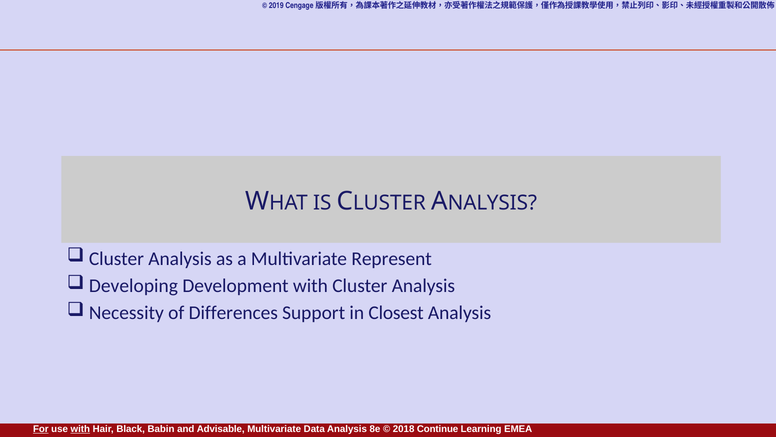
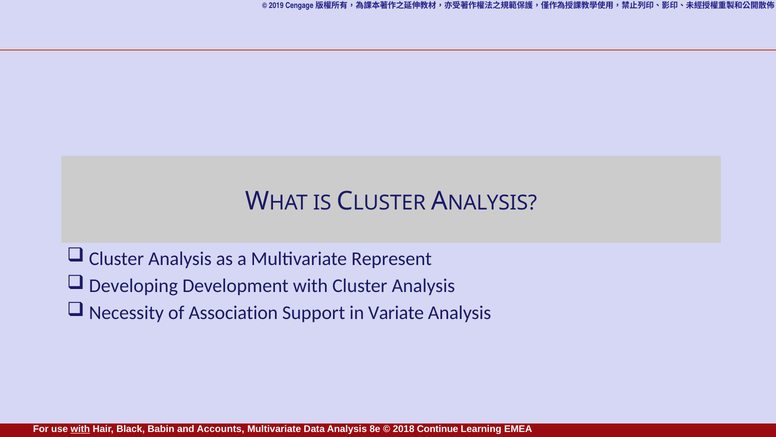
Differences: Differences -> Association (233, 313)
Closest: Closest -> Variate (396, 313)
For underline: present -> none (41, 429)
Advisable: Advisable -> Accounts (221, 429)
